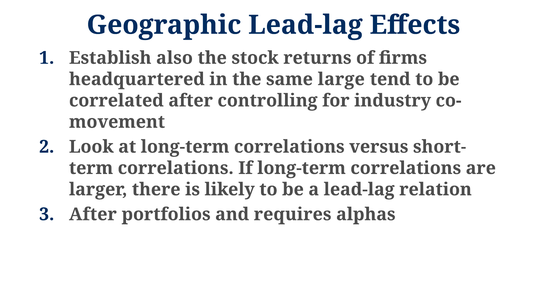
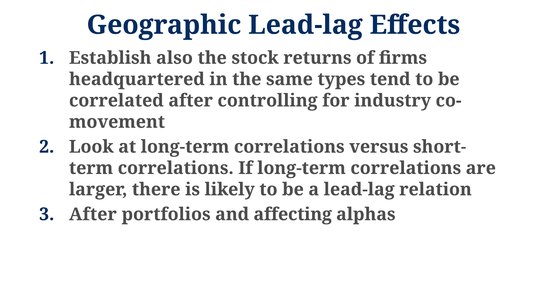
large: large -> types (341, 79)
requires: requires -> affecting (293, 214)
